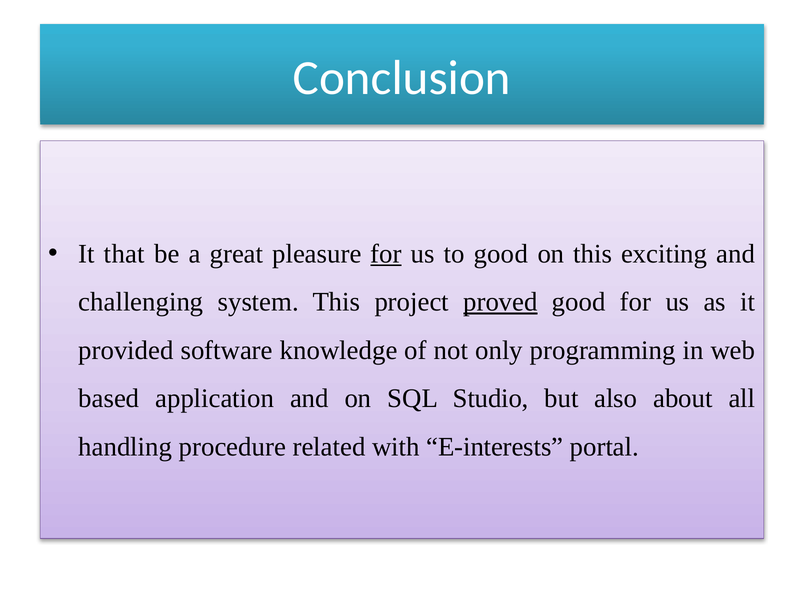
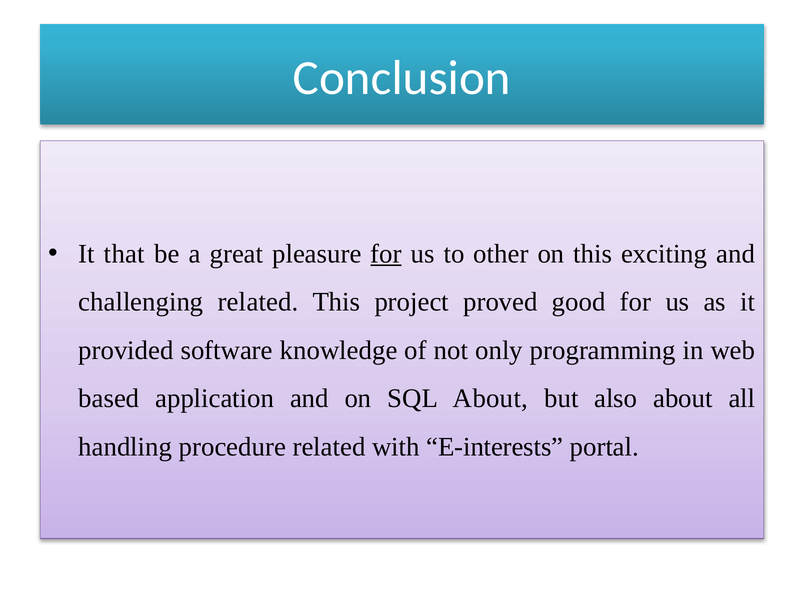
to good: good -> other (501, 254)
challenging system: system -> related (258, 302)
proved underline: present -> none (500, 302)
SQL Studio: Studio -> About (490, 399)
